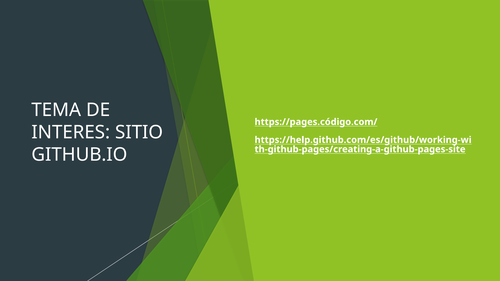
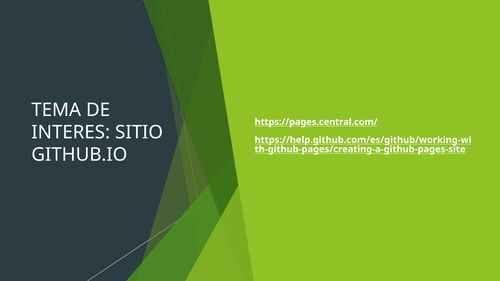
https://pages.código.com/: https://pages.código.com/ -> https://pages.central.com/ (316, 122)
